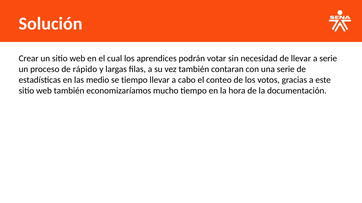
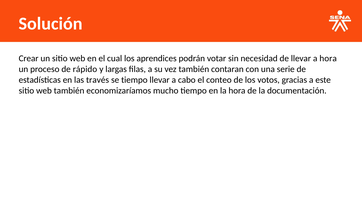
a serie: serie -> hora (328, 58)
medio: medio -> través (98, 80)
